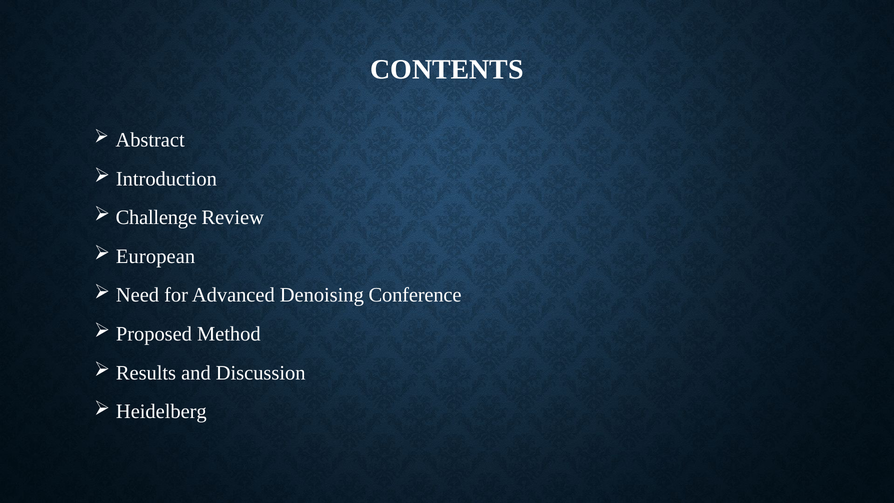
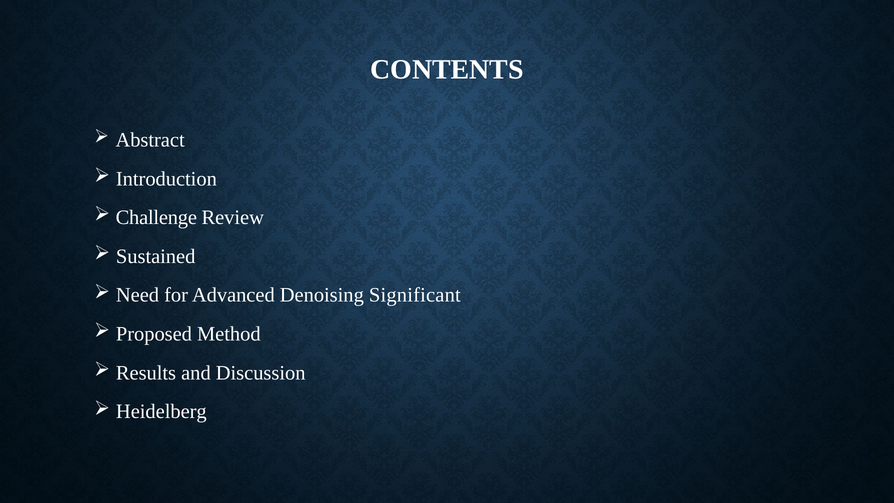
European: European -> Sustained (156, 256)
Conference: Conference -> Significant (415, 295)
